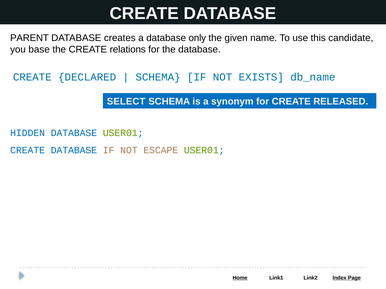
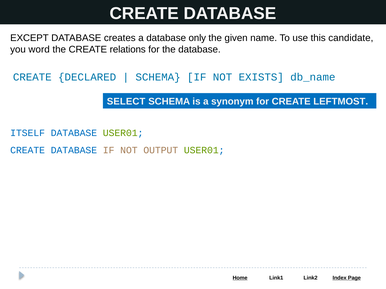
PARENT: PARENT -> EXCEPT (29, 38)
base: base -> word (39, 50)
RELEASED: RELEASED -> LEFTMOST (341, 102)
HIDDEN: HIDDEN -> ITSELF (28, 133)
ESCAPE: ESCAPE -> OUTPUT (161, 151)
